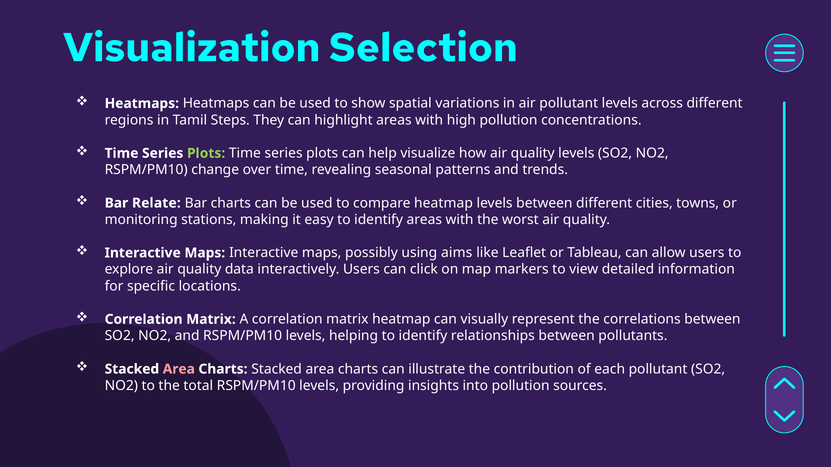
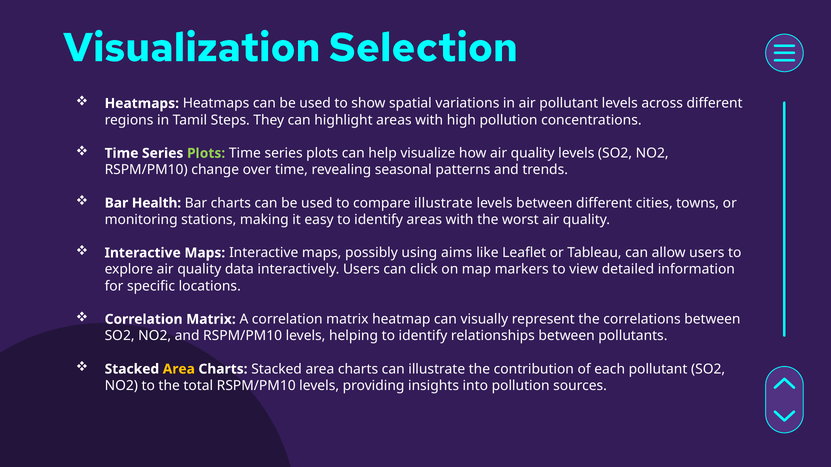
Relate: Relate -> Health (156, 203)
compare heatmap: heatmap -> illustrate (443, 203)
Area colour: pink -> yellow (179, 369)
